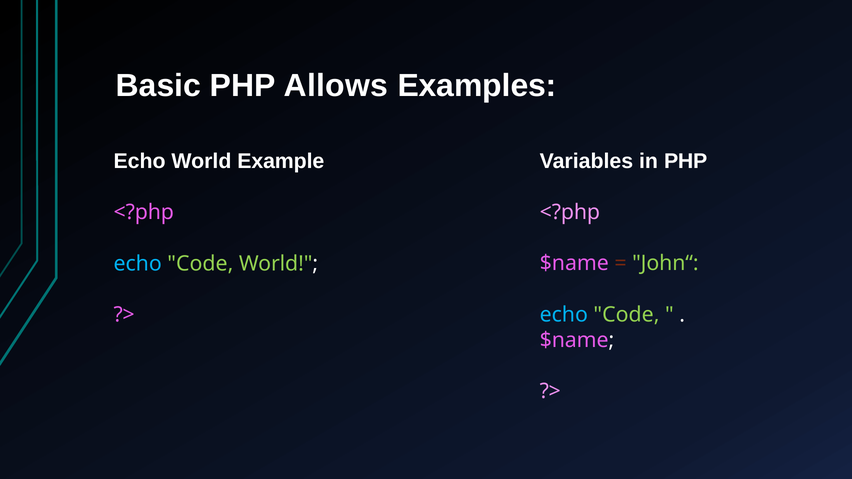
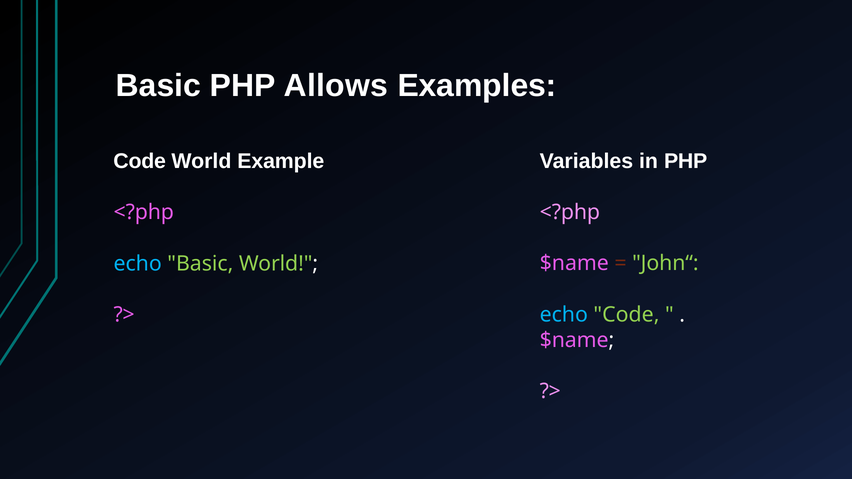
Echo: Echo -> Code (140, 161)
Code: Code -> Basic (200, 264)
